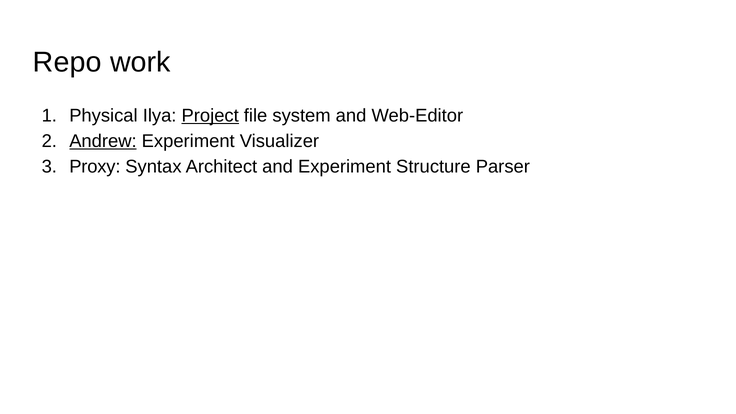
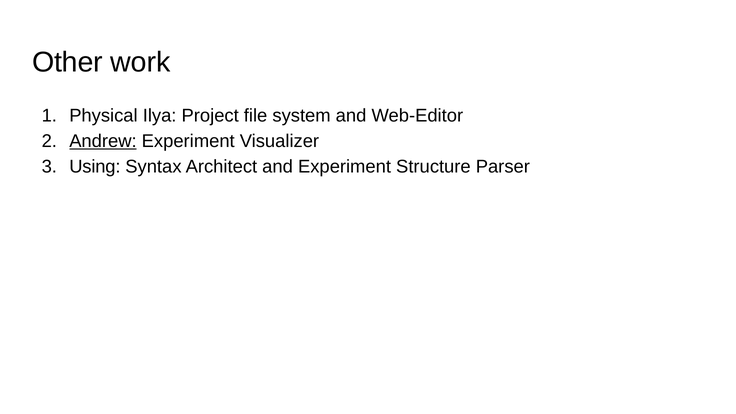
Repo: Repo -> Other (68, 62)
Project underline: present -> none (210, 116)
Proxy: Proxy -> Using (95, 167)
